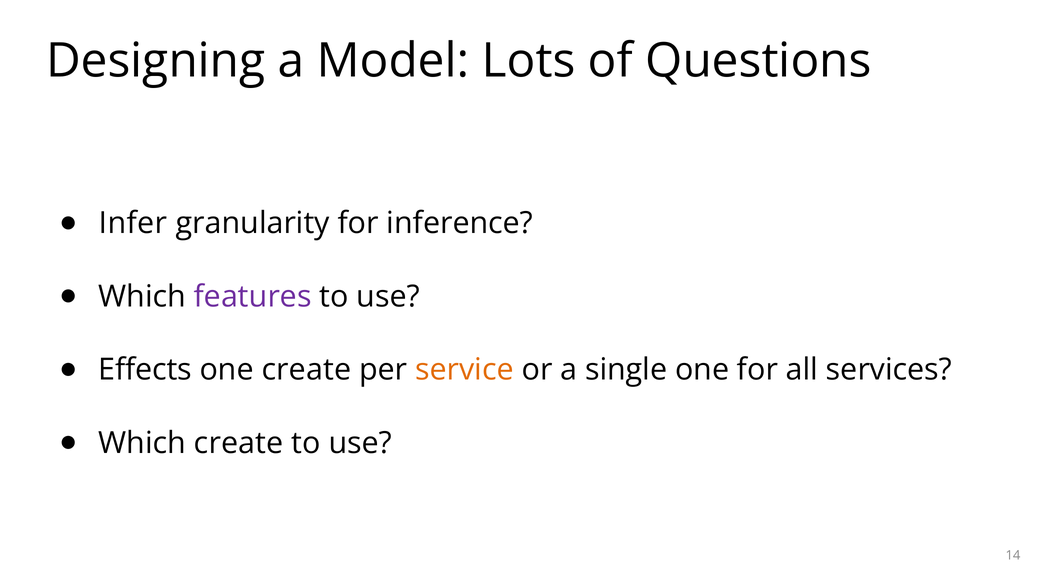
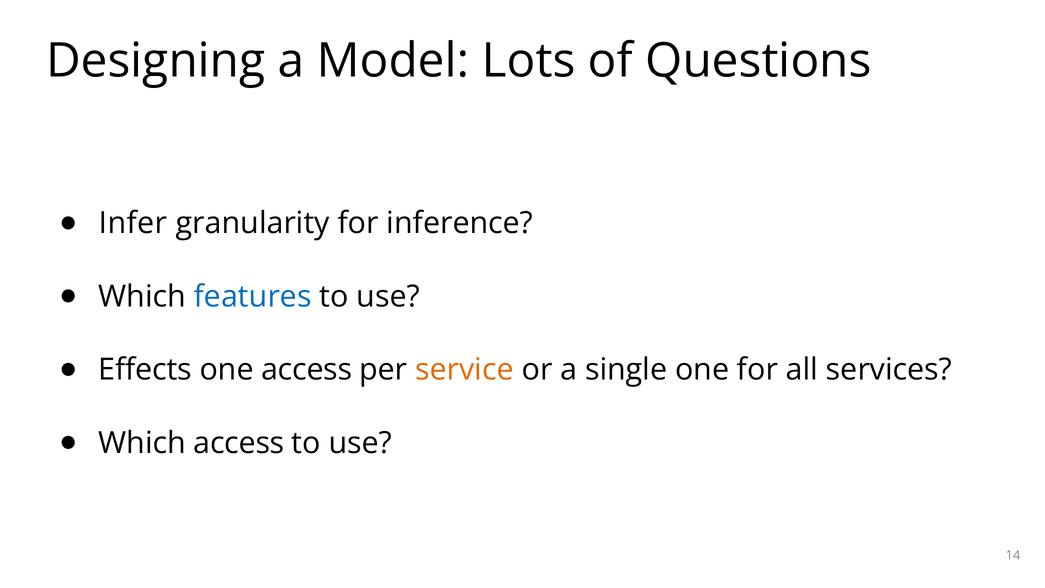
features colour: purple -> blue (253, 296)
one create: create -> access (307, 370)
Which create: create -> access (239, 443)
